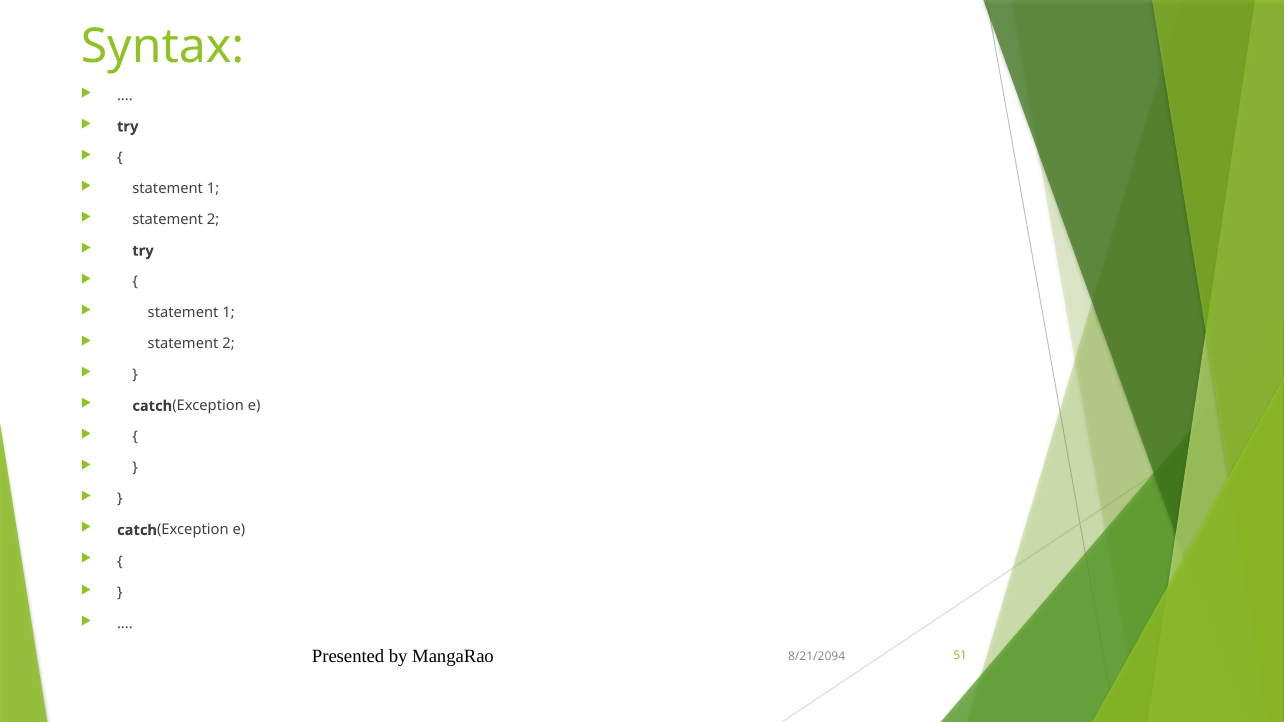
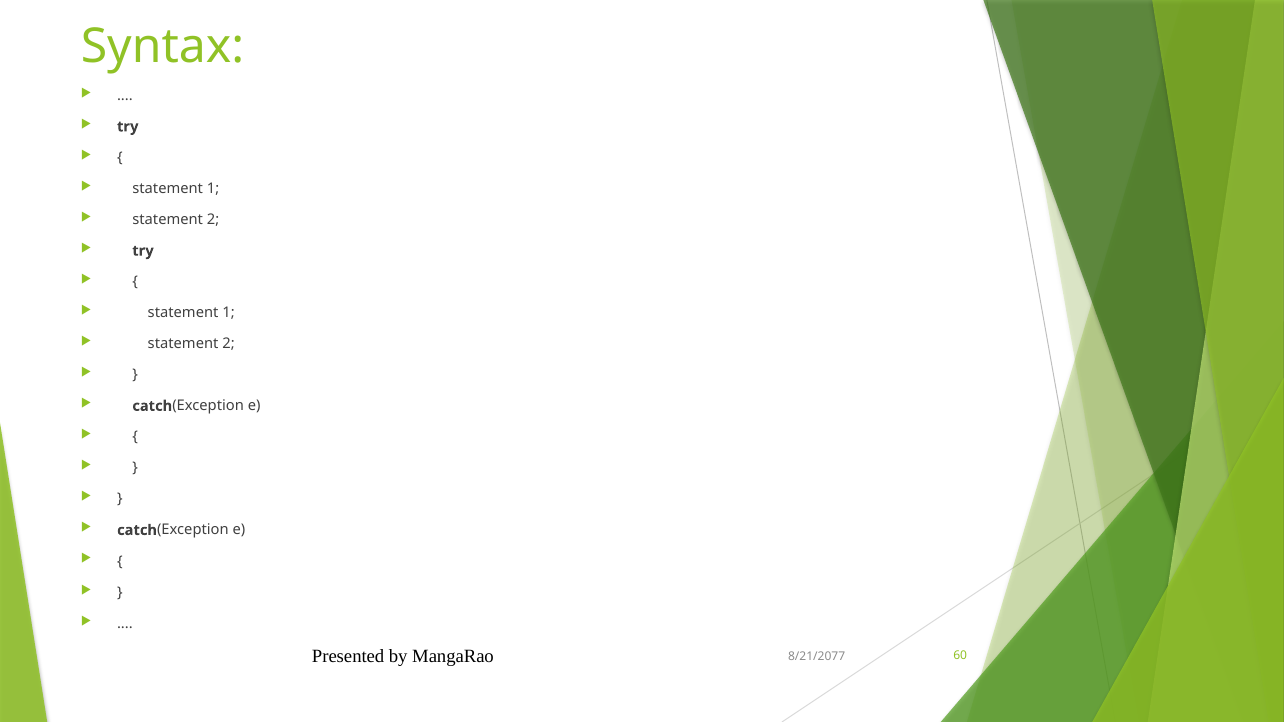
51: 51 -> 60 (960, 655)
8/21/2094: 8/21/2094 -> 8/21/2077 (817, 656)
